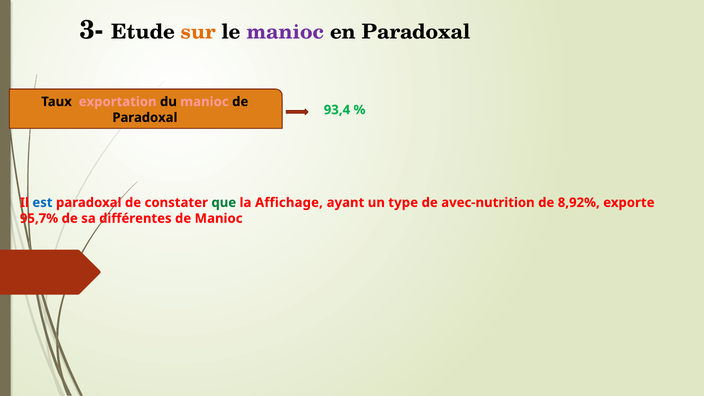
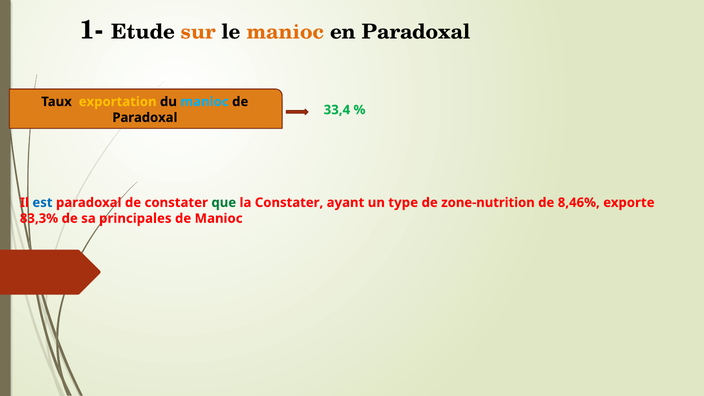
3-: 3- -> 1- (92, 30)
manioc colour: purple -> orange (285, 32)
exportation colour: pink -> yellow (118, 102)
manioc colour: pink -> light blue (204, 102)
93,4: 93,4 -> 33,4 (337, 110)
la Affichage: Affichage -> Constater (289, 203)
avec-nutrition: avec-nutrition -> zone-nutrition (488, 203)
8,92%: 8,92% -> 8,46% (579, 203)
95,7%: 95,7% -> 83,3% (39, 218)
différentes: différentes -> principales (135, 218)
